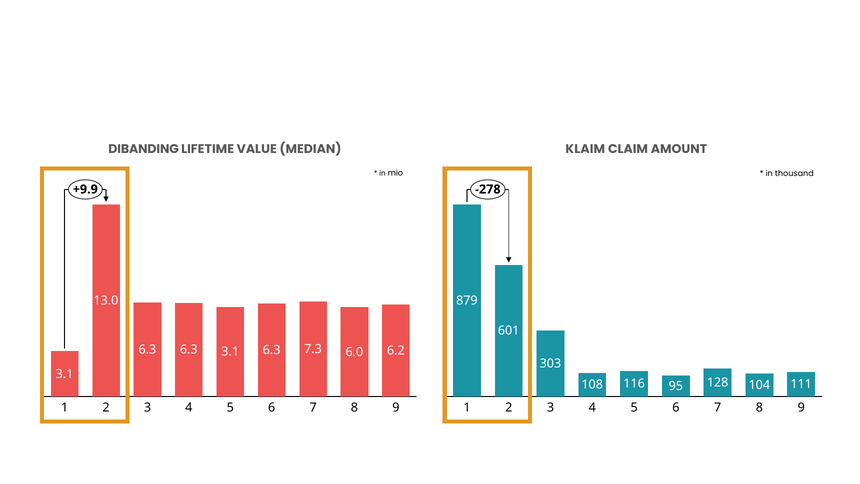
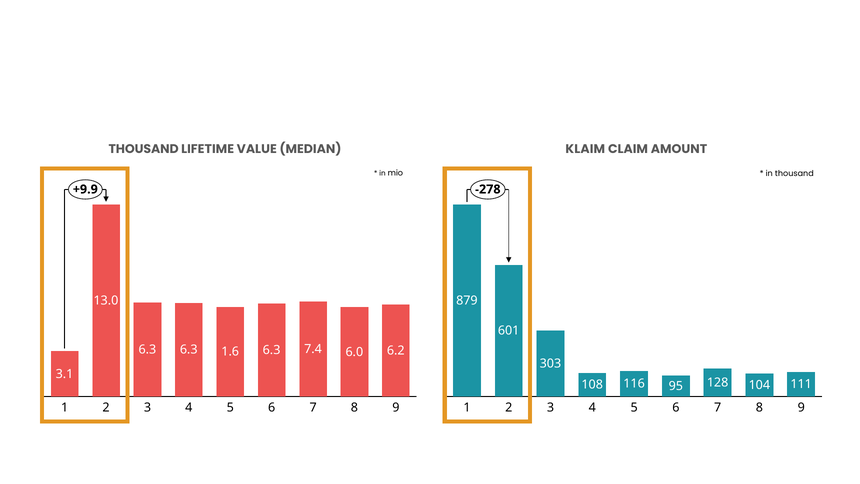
DIBANDING: DIBANDING -> THOUSAND (144, 149)
7.3: 7.3 -> 7.4 (313, 349)
3.1: 3.1 -> 1.6 (230, 351)
